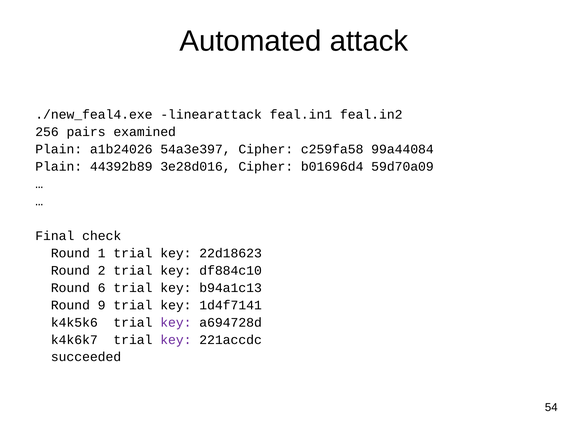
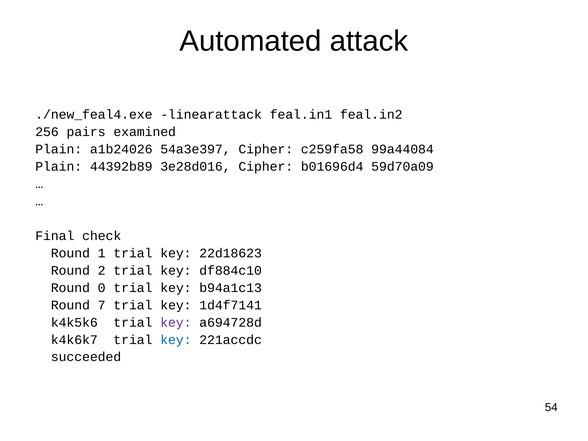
6: 6 -> 0 (102, 288)
9: 9 -> 7 (102, 305)
key colour: purple -> blue (176, 340)
